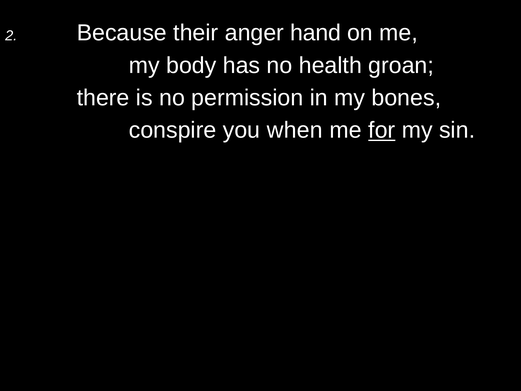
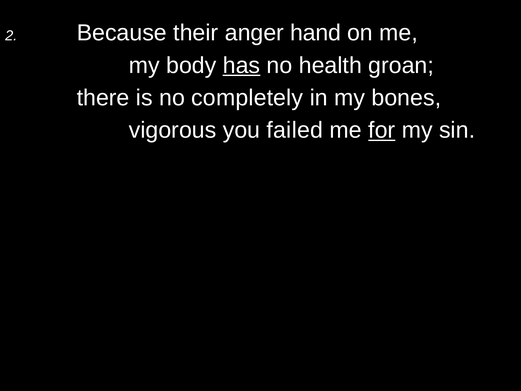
has underline: none -> present (242, 65)
permission: permission -> completely (247, 98)
conspire: conspire -> vigorous (173, 130)
when: when -> failed (295, 130)
